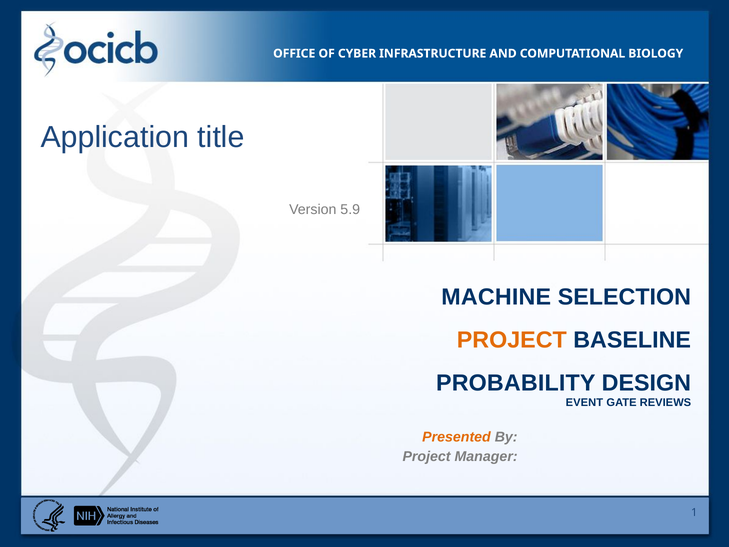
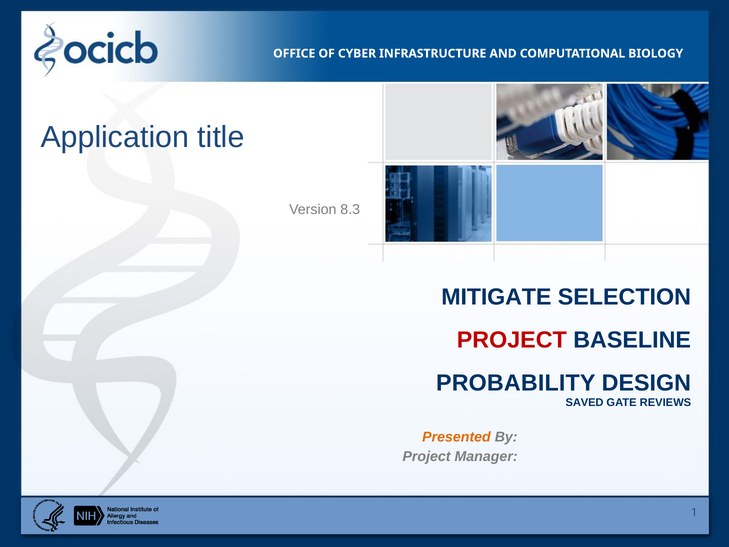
5.9: 5.9 -> 8.3 (350, 210)
MACHINE: MACHINE -> MITIGATE (496, 297)
PROJECT colour: orange -> red (512, 340)
EVENT: EVENT -> SAVED (585, 403)
